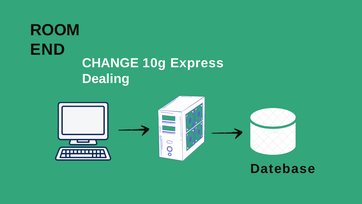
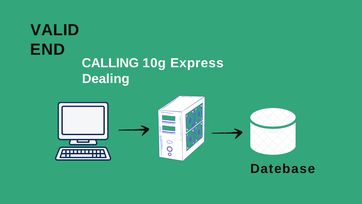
ROOM: ROOM -> VALID (55, 30)
CHANGE: CHANGE -> CALLING (110, 63)
